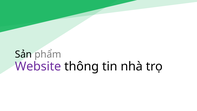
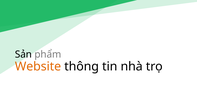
Website colour: purple -> orange (38, 66)
